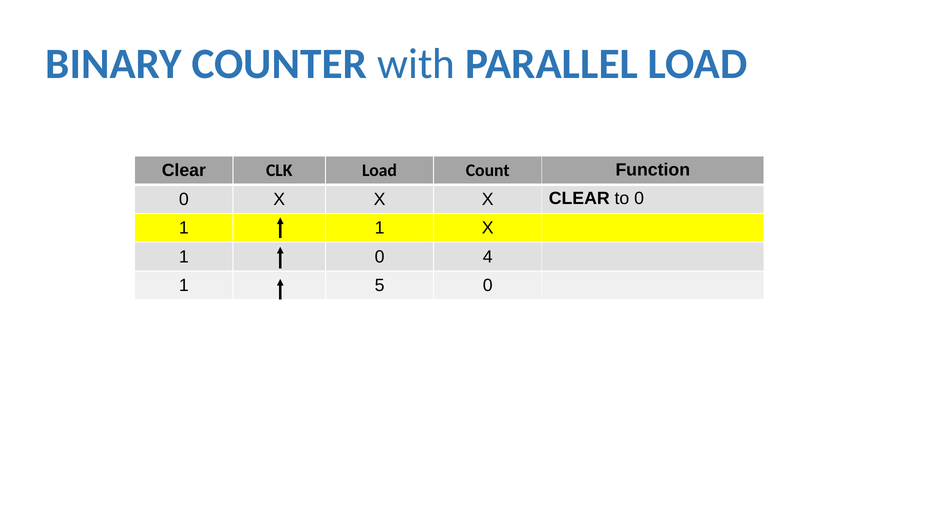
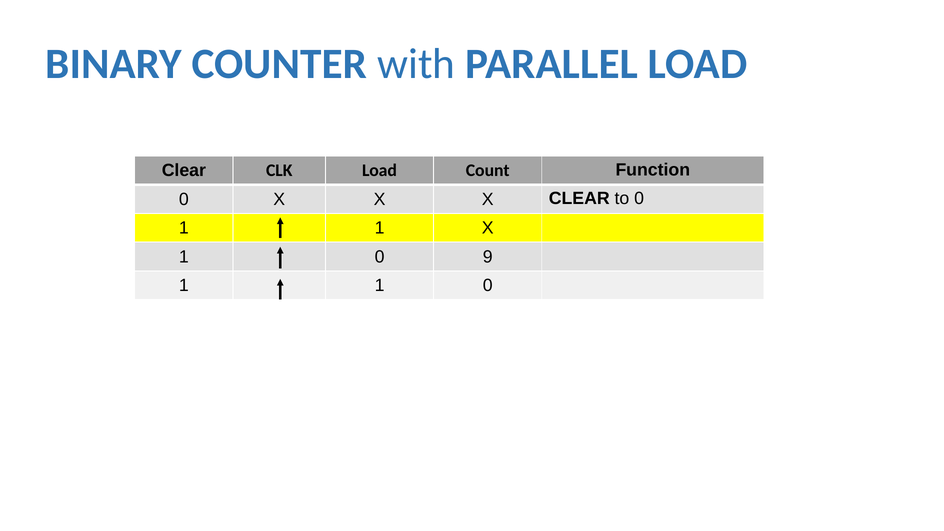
4: 4 -> 9 (488, 257)
5: 5 -> 1 (380, 285)
